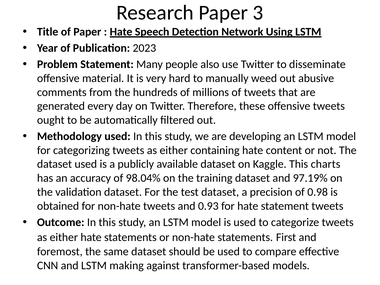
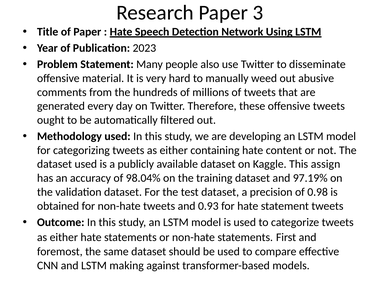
charts: charts -> assign (326, 164)
